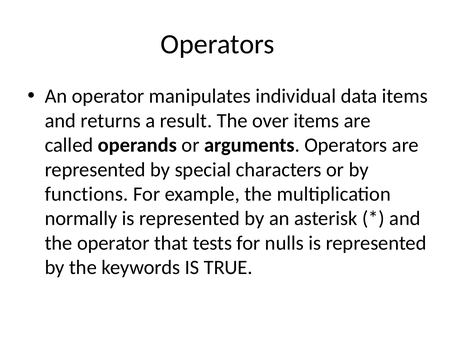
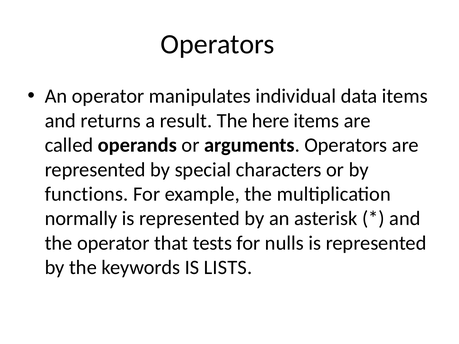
over: over -> here (271, 121)
TRUE: TRUE -> LISTS (228, 268)
